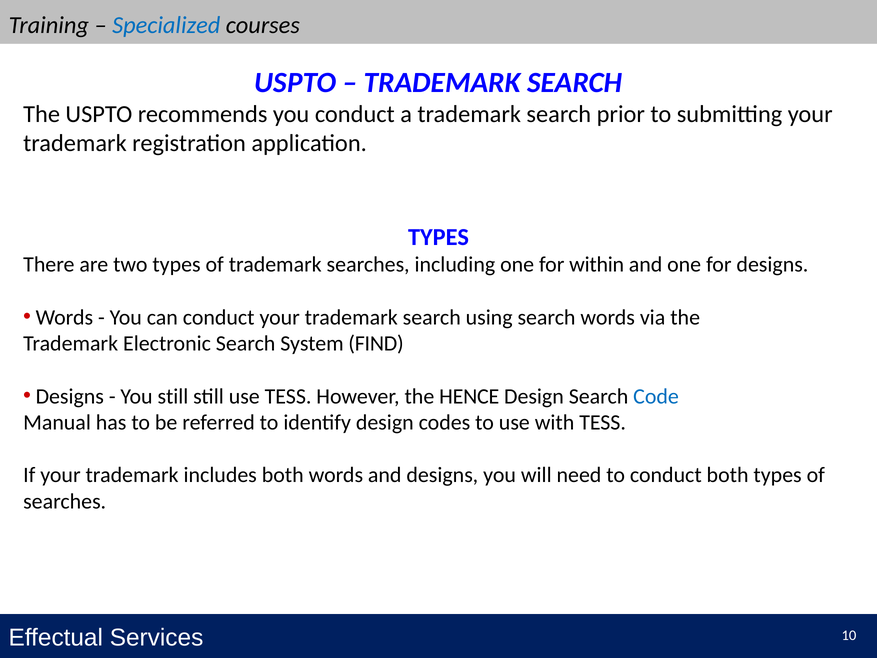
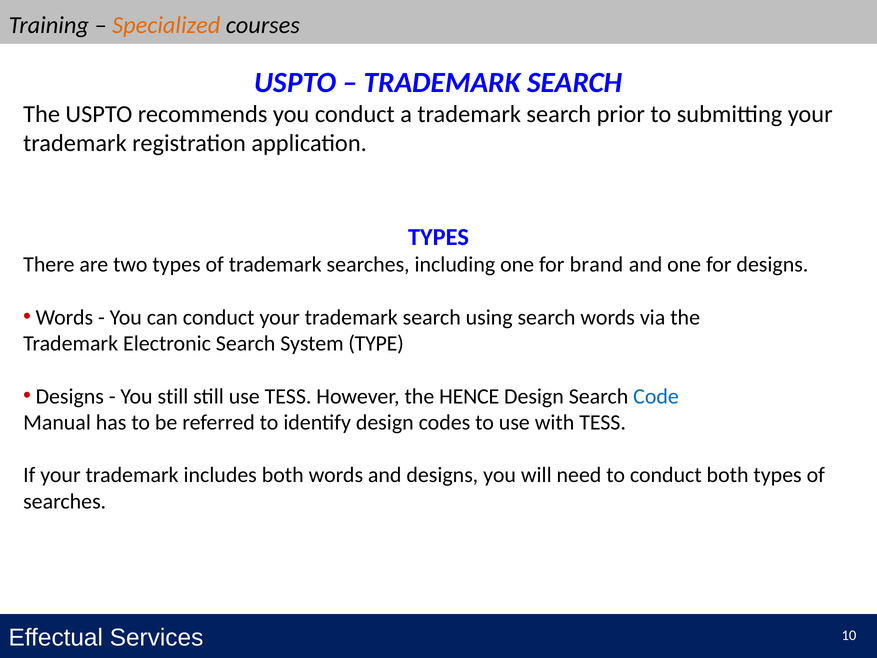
Specialized colour: blue -> orange (166, 25)
within: within -> brand (596, 265)
FIND: FIND -> TYPE (376, 343)
